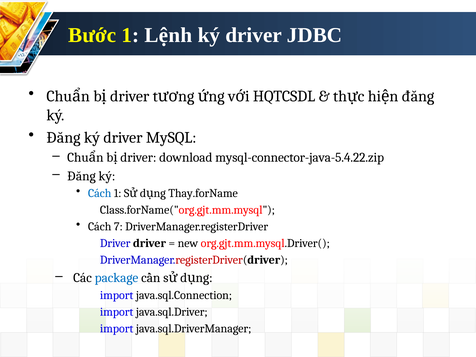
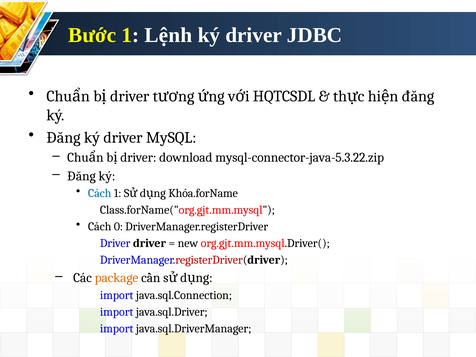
mysql-connector-java-5.4.22.zip: mysql-connector-java-5.4.22.zip -> mysql-connector-java-5.3.22.zip (300, 157)
Thay.forName: Thay.forName -> Khóa.forName (203, 193)
7: 7 -> 0 (118, 227)
package colour: blue -> orange (117, 278)
